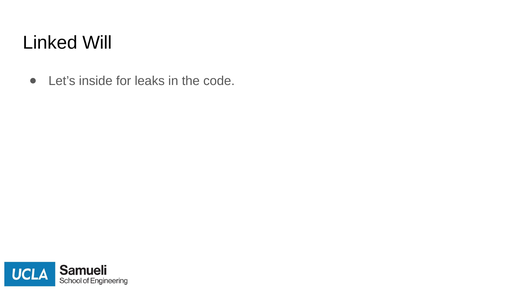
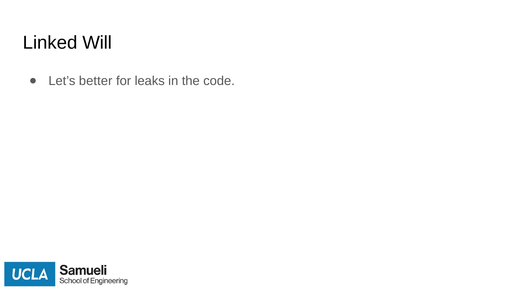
inside: inside -> better (96, 81)
